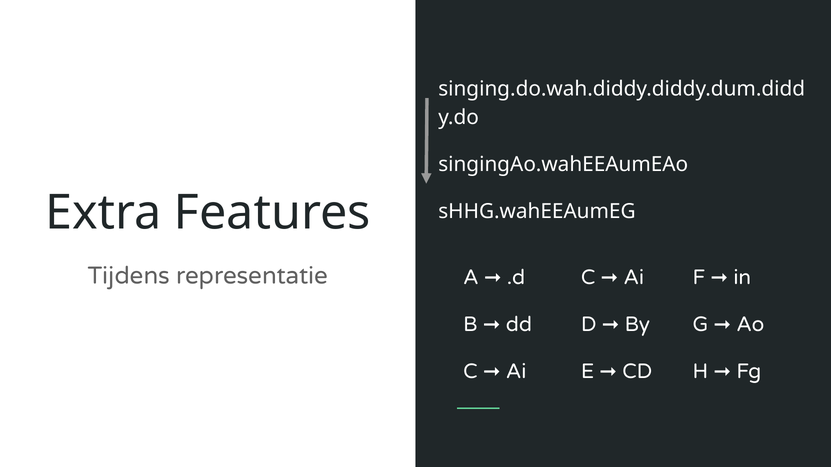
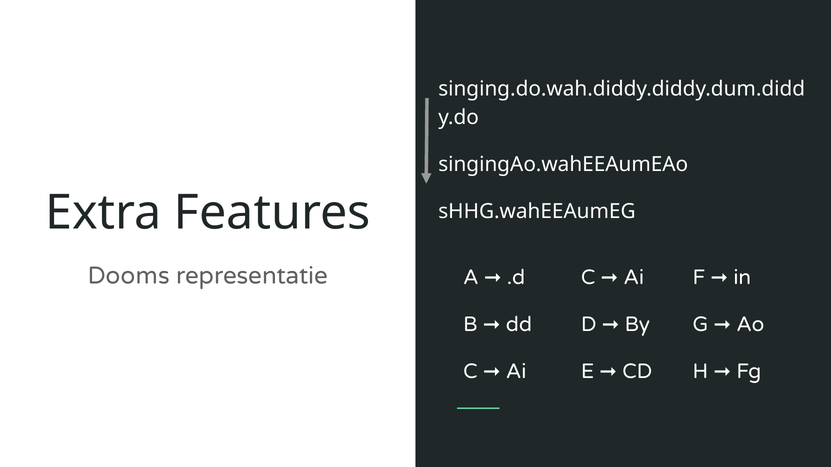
Tijdens: Tijdens -> Dooms (129, 276)
